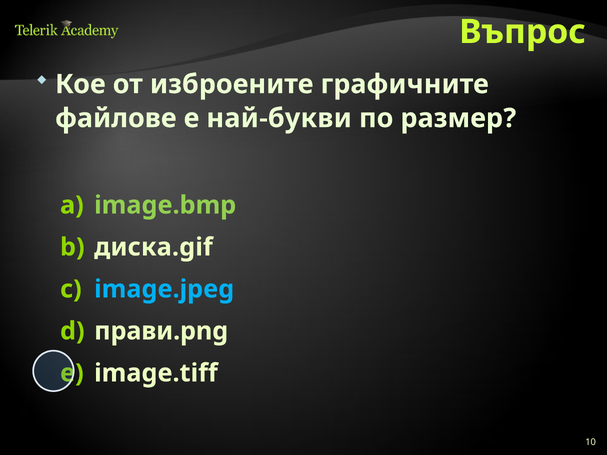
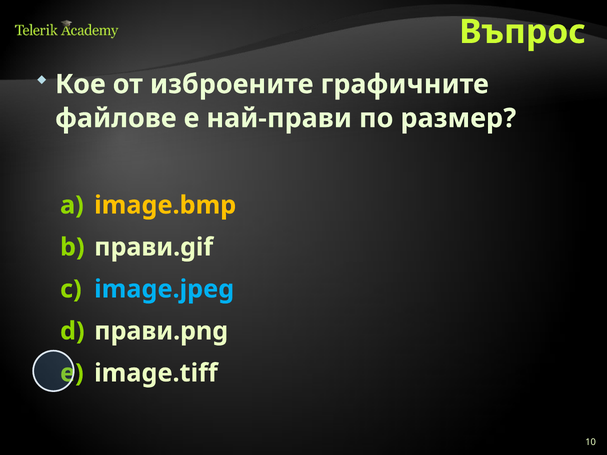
най-букви: най-букви -> най-прави (279, 118)
image.bmp colour: light green -> yellow (165, 205)
диска.gif: диска.gif -> прави.gif (154, 247)
